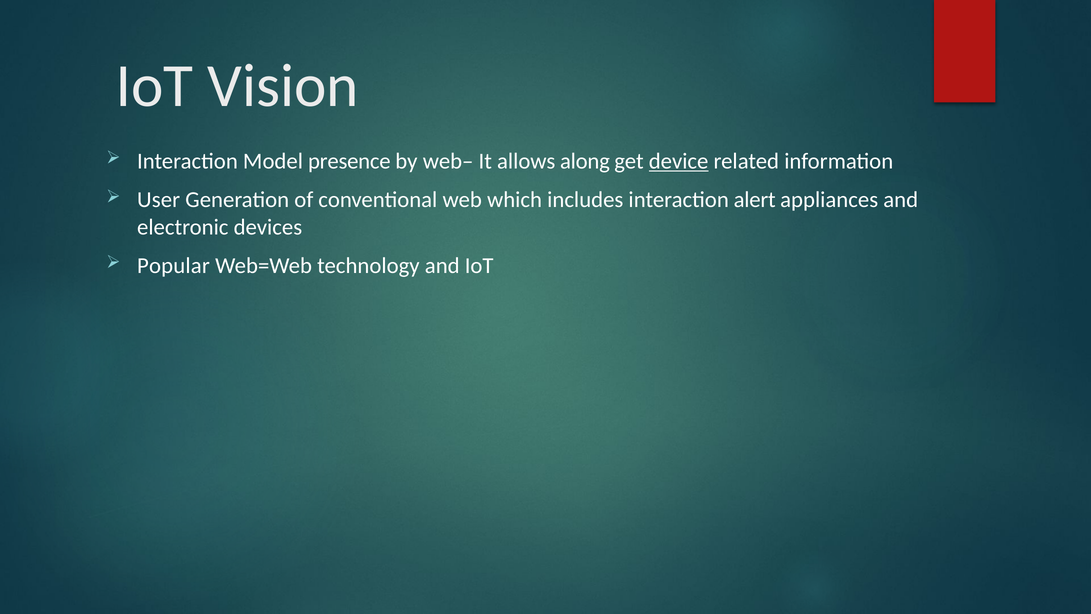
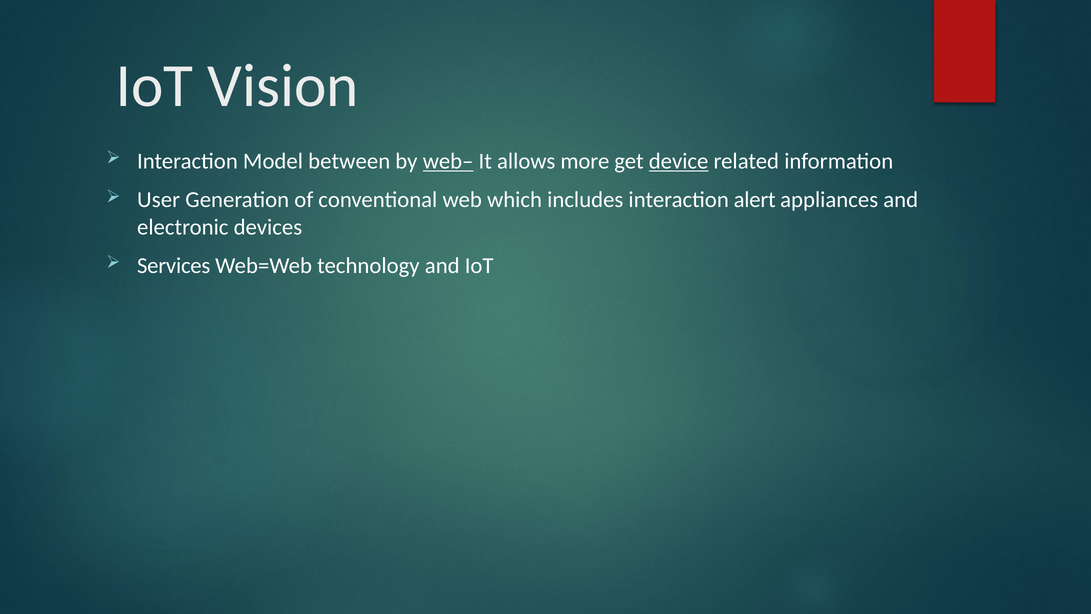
presence: presence -> between (349, 161)
web– underline: none -> present (448, 161)
along: along -> more (585, 161)
Popular: Popular -> Services (174, 266)
